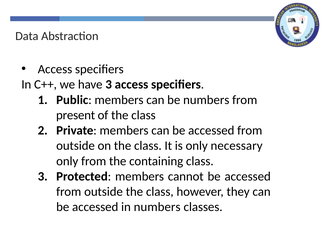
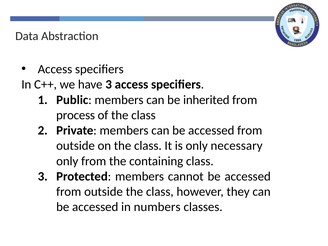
be numbers: numbers -> inherited (206, 100)
present: present -> process (76, 115)
